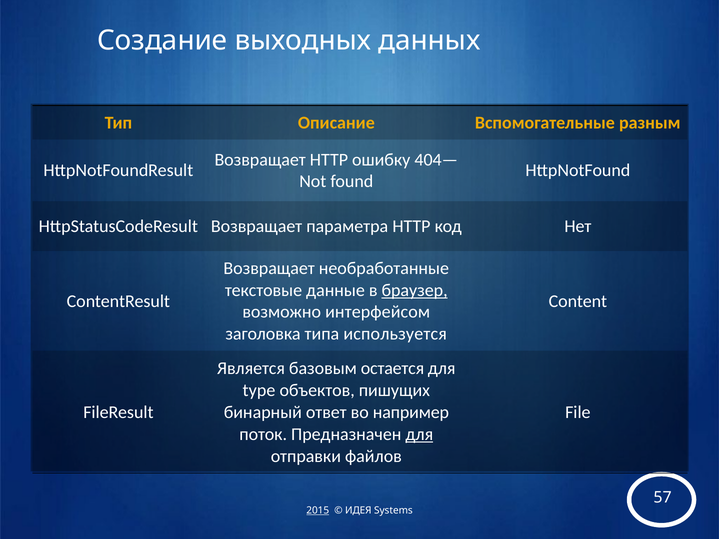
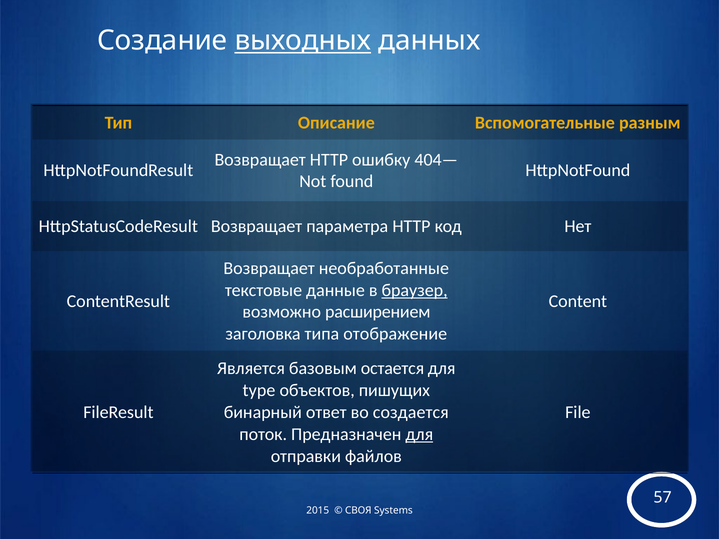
выходных underline: none -> present (303, 41)
интерфейсом: интерфейсом -> расширением (378, 312)
используется: используется -> отображение (395, 334)
например: например -> создается (411, 412)
2015 underline: present -> none (318, 511)
ИДЕЯ: ИДЕЯ -> СВОЯ (358, 511)
